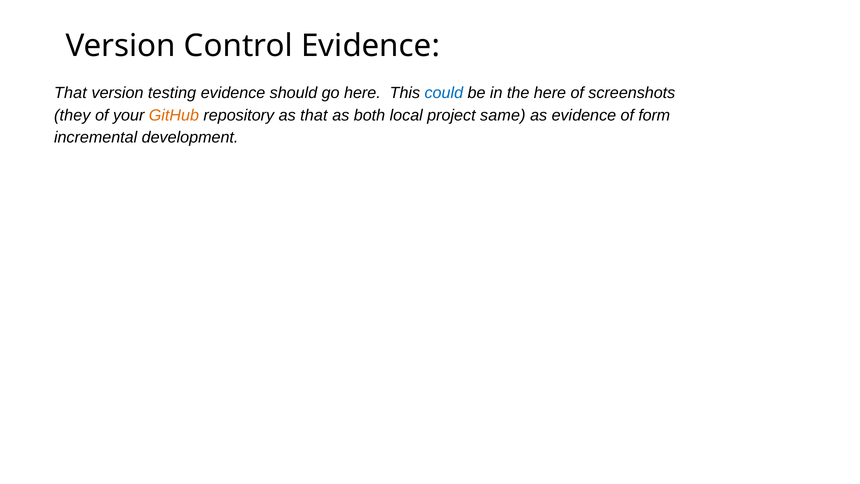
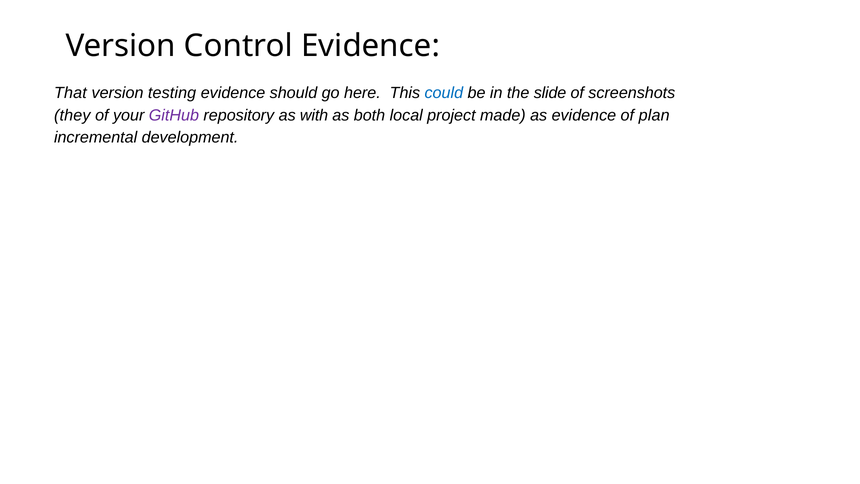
the here: here -> slide (550, 93)
GitHub colour: orange -> purple (174, 115)
as that: that -> with (314, 115)
same: same -> made (503, 115)
form: form -> plan (654, 115)
